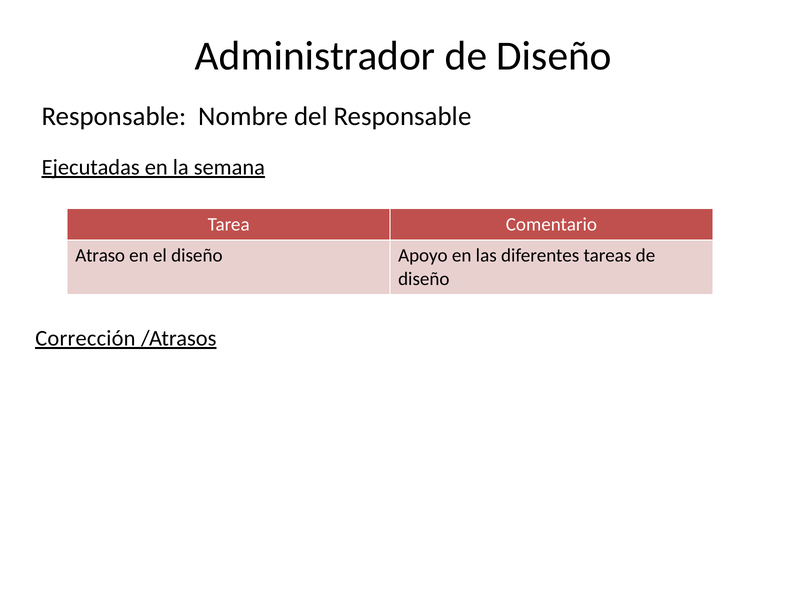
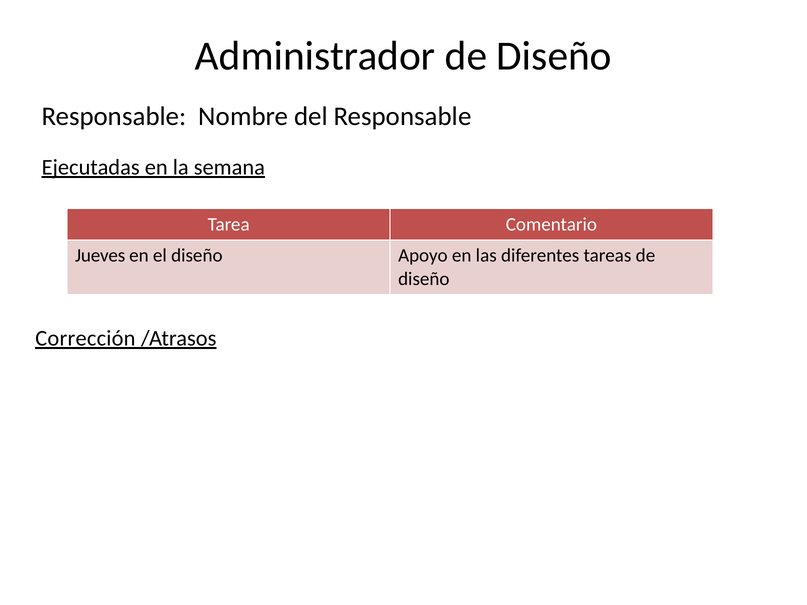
Atraso: Atraso -> Jueves (100, 256)
